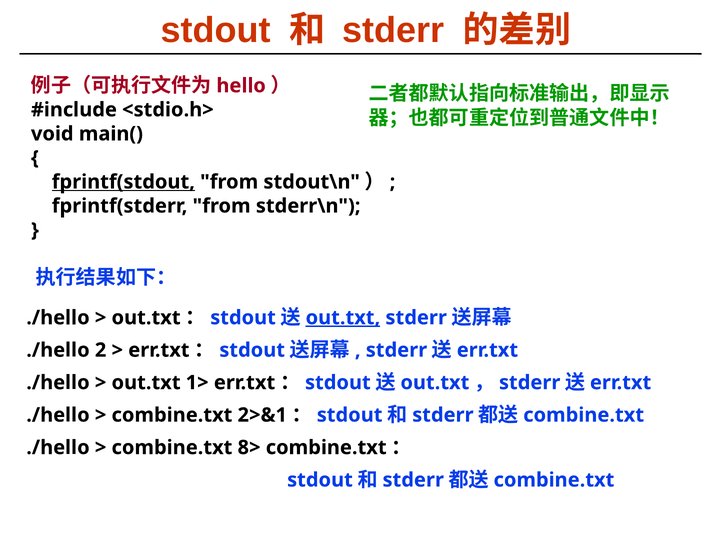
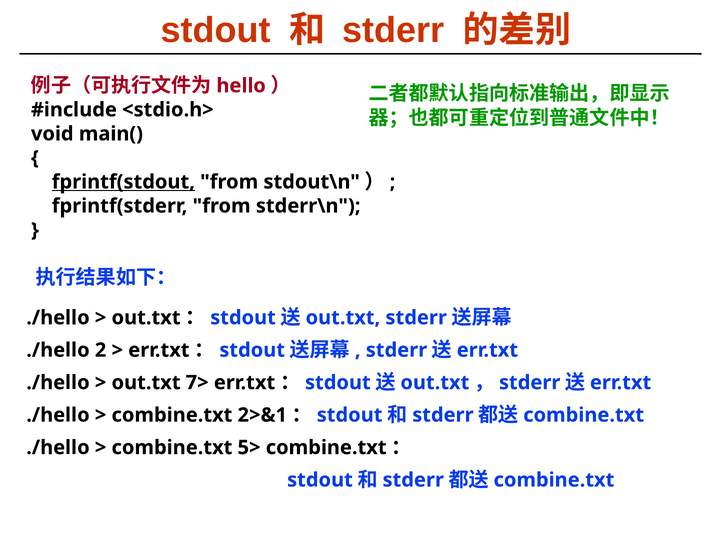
out.txt underline: present -> none (343, 318)
1>: 1> -> 7> (197, 382)
8>: 8> -> 5> (249, 447)
